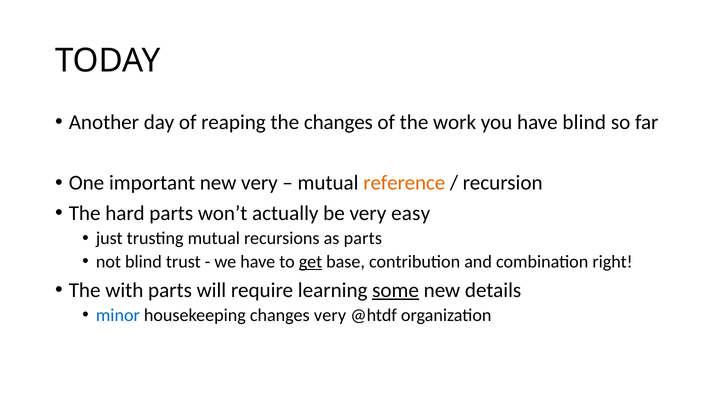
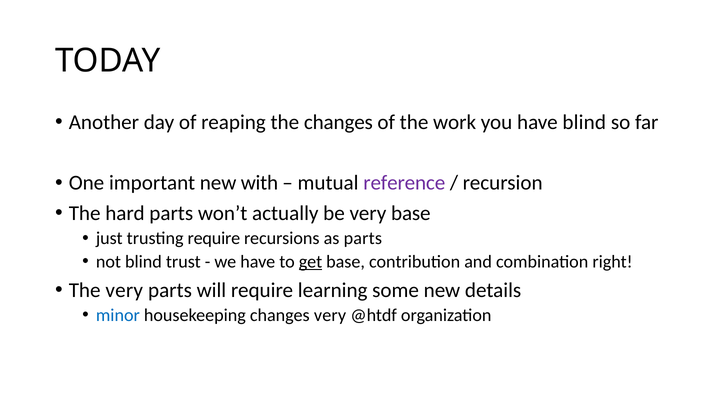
new very: very -> with (259, 183)
reference colour: orange -> purple (404, 183)
very easy: easy -> base (411, 213)
trusting mutual: mutual -> require (214, 238)
The with: with -> very (124, 290)
some underline: present -> none (396, 290)
